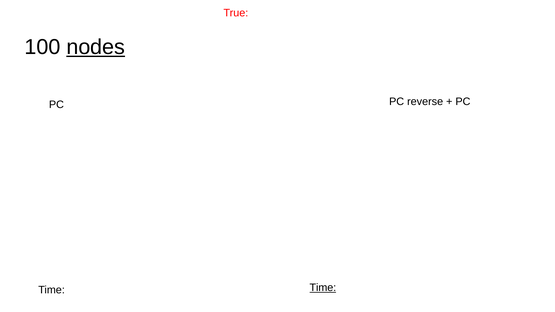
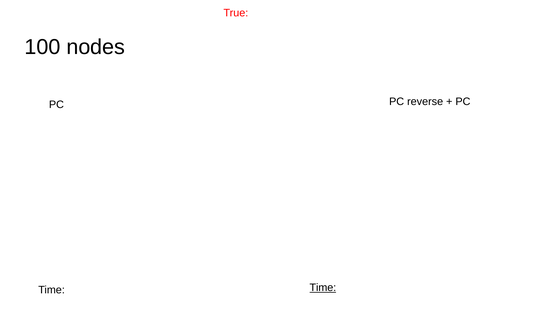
nodes underline: present -> none (96, 47)
